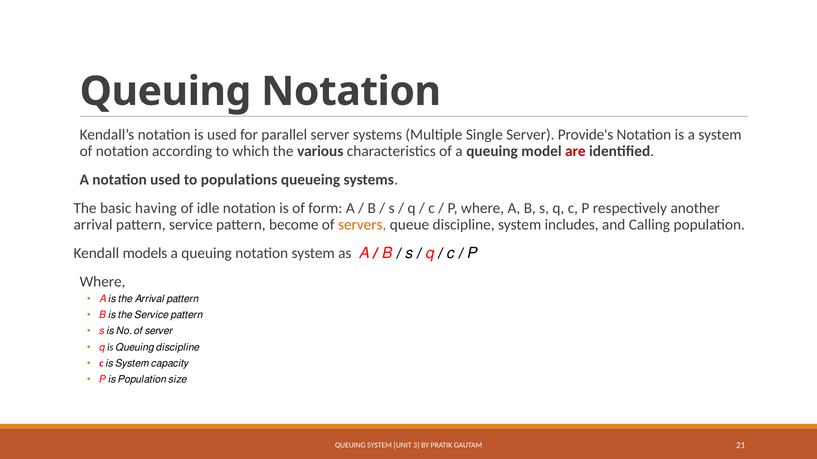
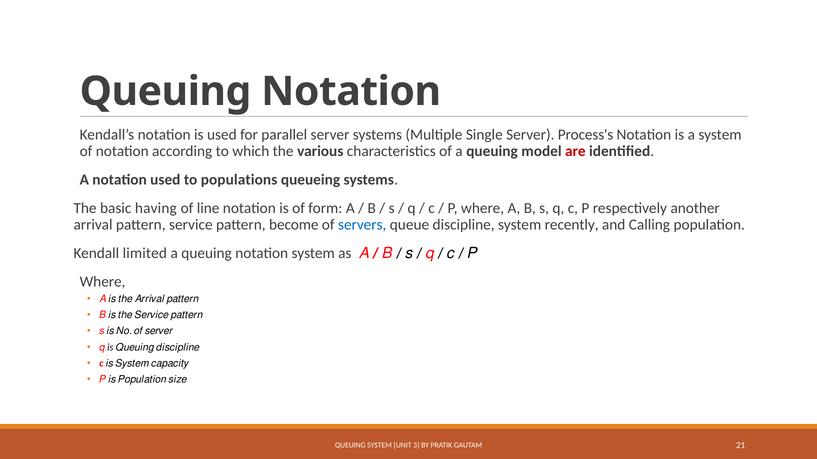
Provide's: Provide's -> Process's (586, 135)
idle: idle -> line (208, 208)
servers colour: orange -> blue (362, 225)
includes: includes -> recently (572, 225)
models: models -> limited (145, 253)
